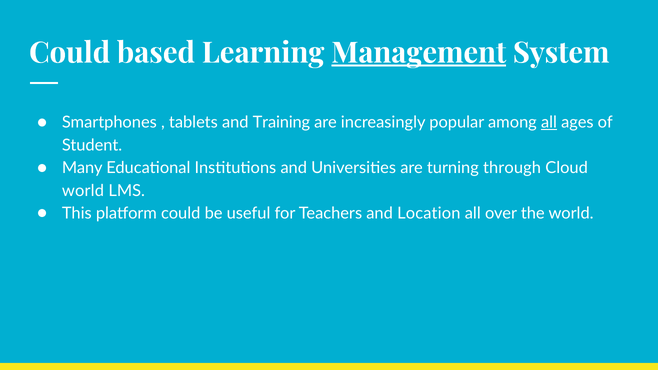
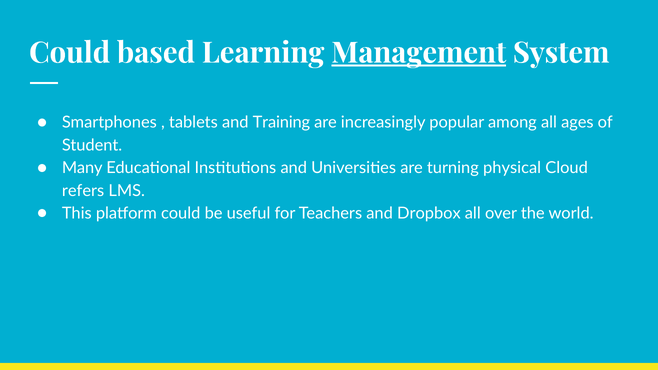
all underline: present -> none (549, 123)
through: through -> physical (512, 168)
world: world -> refers (83, 191)
Location: Location -> Dropbox (429, 213)
